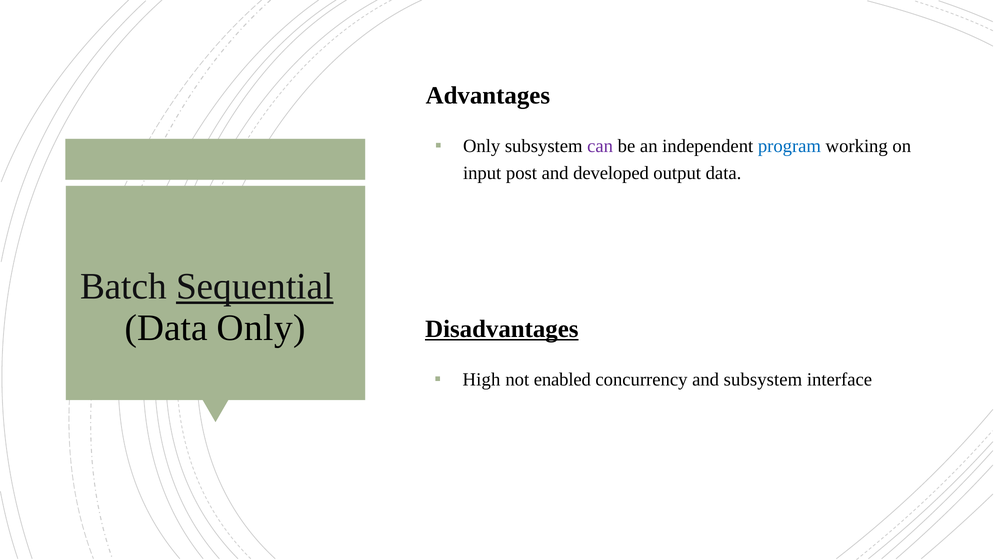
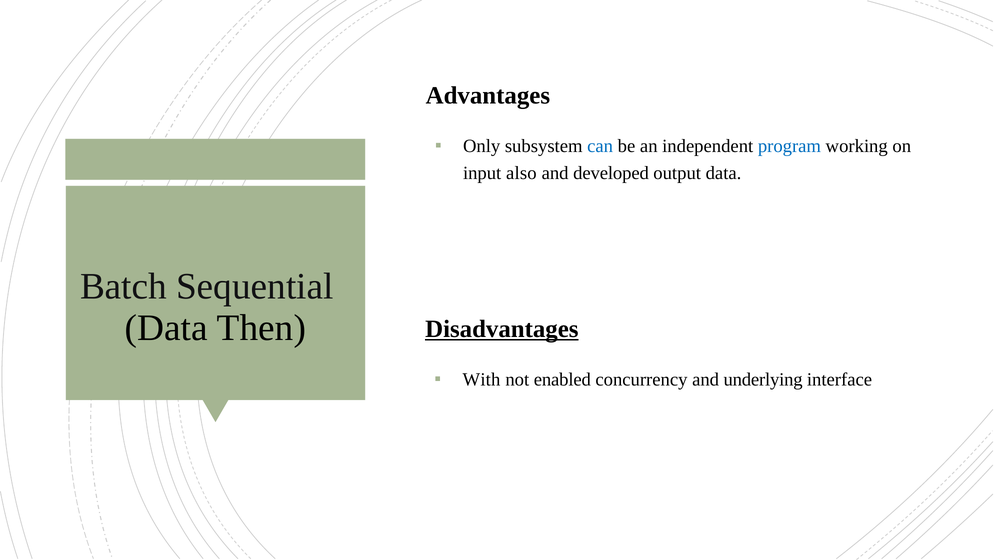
can colour: purple -> blue (600, 146)
post: post -> also (521, 173)
Sequential underline: present -> none (255, 287)
Data Only: Only -> Then (261, 328)
High: High -> With (482, 380)
and subsystem: subsystem -> underlying (763, 380)
